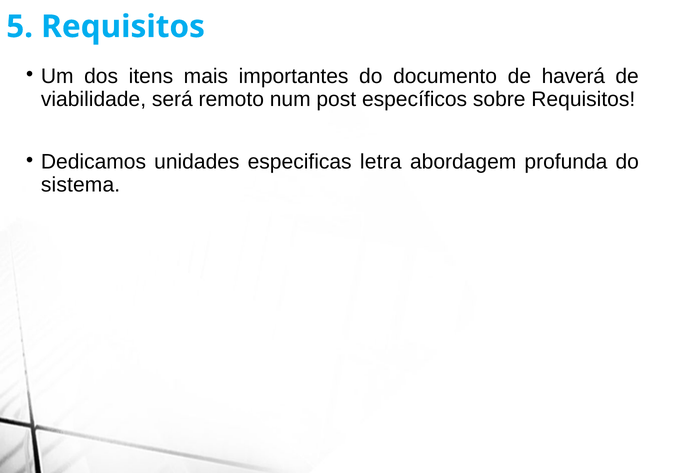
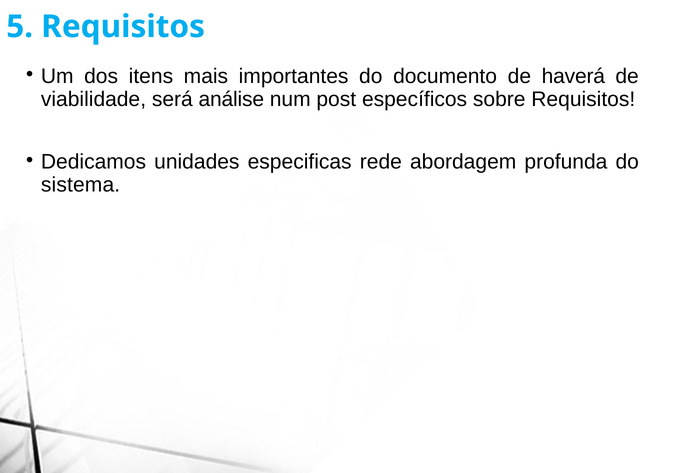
remoto: remoto -> análise (231, 99)
letra: letra -> rede (381, 162)
